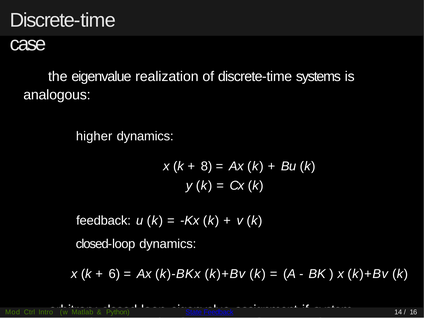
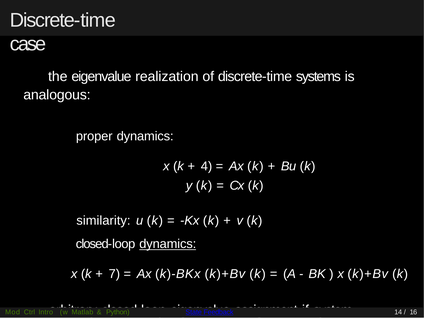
higher: higher -> proper (94, 136)
8: 8 -> 4 (207, 166)
feedback: feedback -> similarity (103, 221)
dynamics underline: none -> present (168, 244)
6: 6 -> 7 (114, 274)
